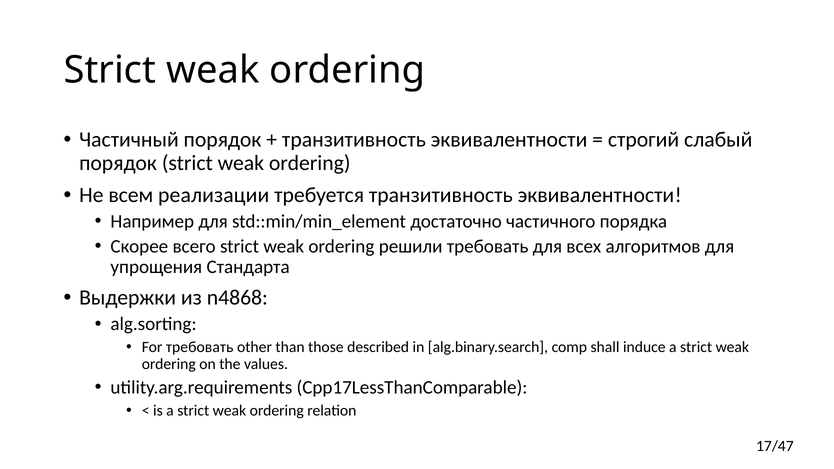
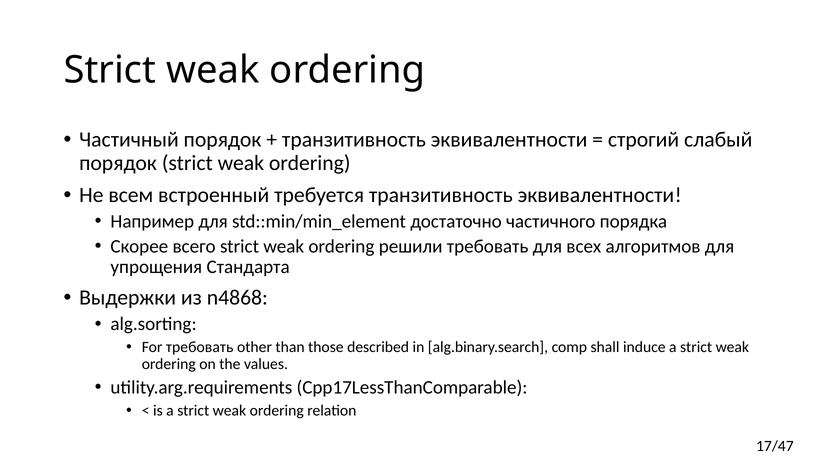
реализации: реализации -> встроенный (214, 195)
